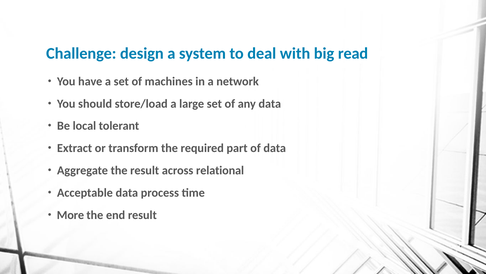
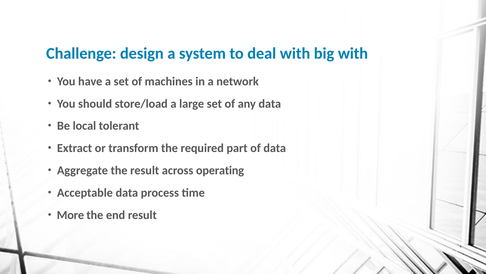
big read: read -> with (353, 54)
relational: relational -> operating (220, 170)
